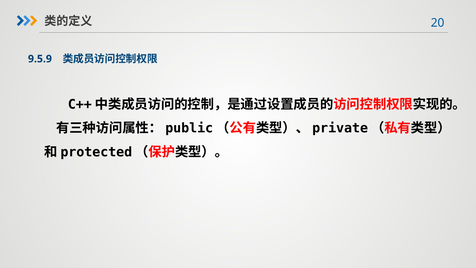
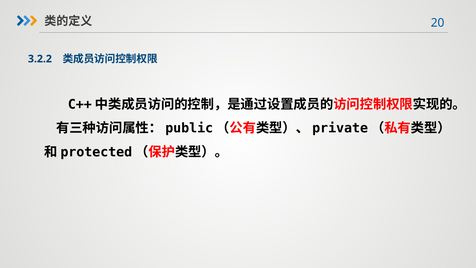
9.5.9: 9.5.9 -> 3.2.2 (40, 59)
